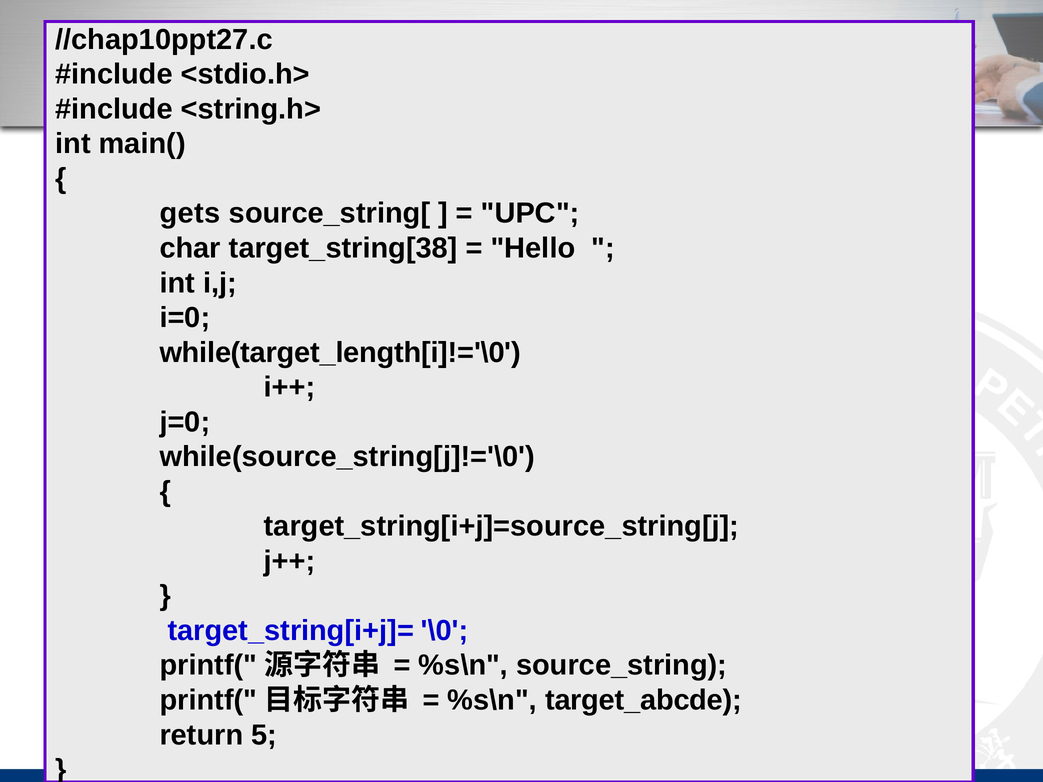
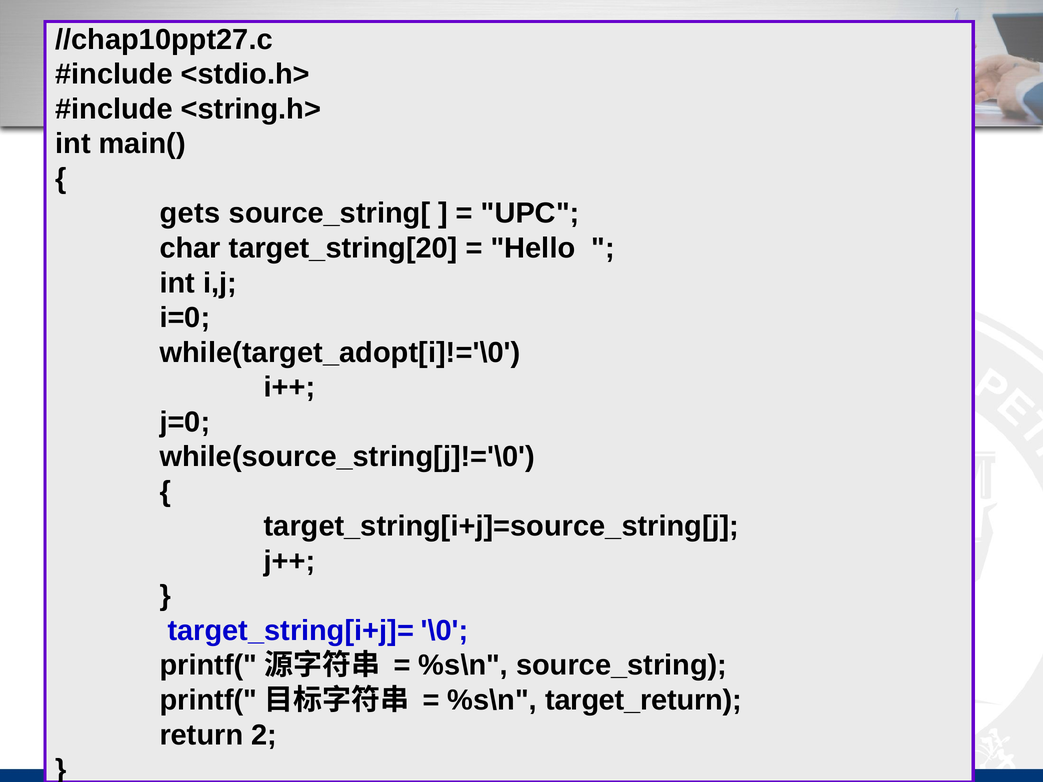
target_string[38: target_string[38 -> target_string[20 (343, 248)
while(target_length[i]!='\0: while(target_length[i]!='\0 -> while(target_adopt[i]!='\0 (340, 353)
target_abcde: target_abcde -> target_return (643, 700)
5: 5 -> 2 (264, 735)
